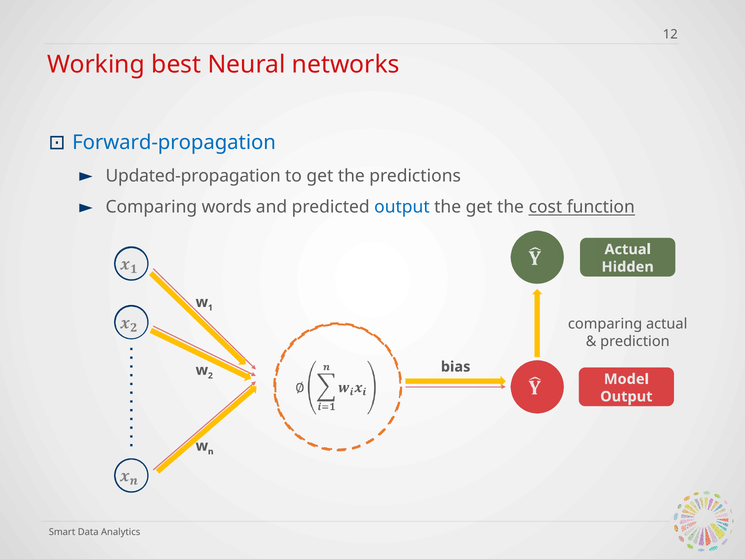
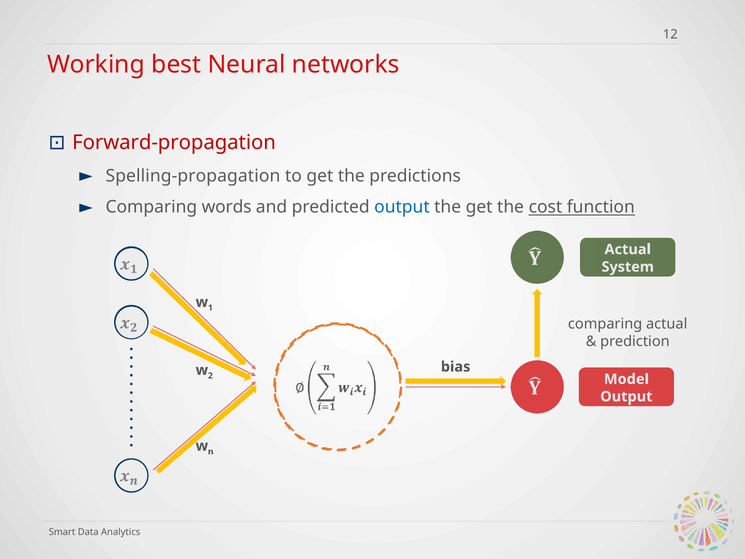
Forward-propagation colour: blue -> red (174, 143)
Updated-propagation: Updated-propagation -> Spelling-propagation (193, 176)
Hidden: Hidden -> System (628, 267)
